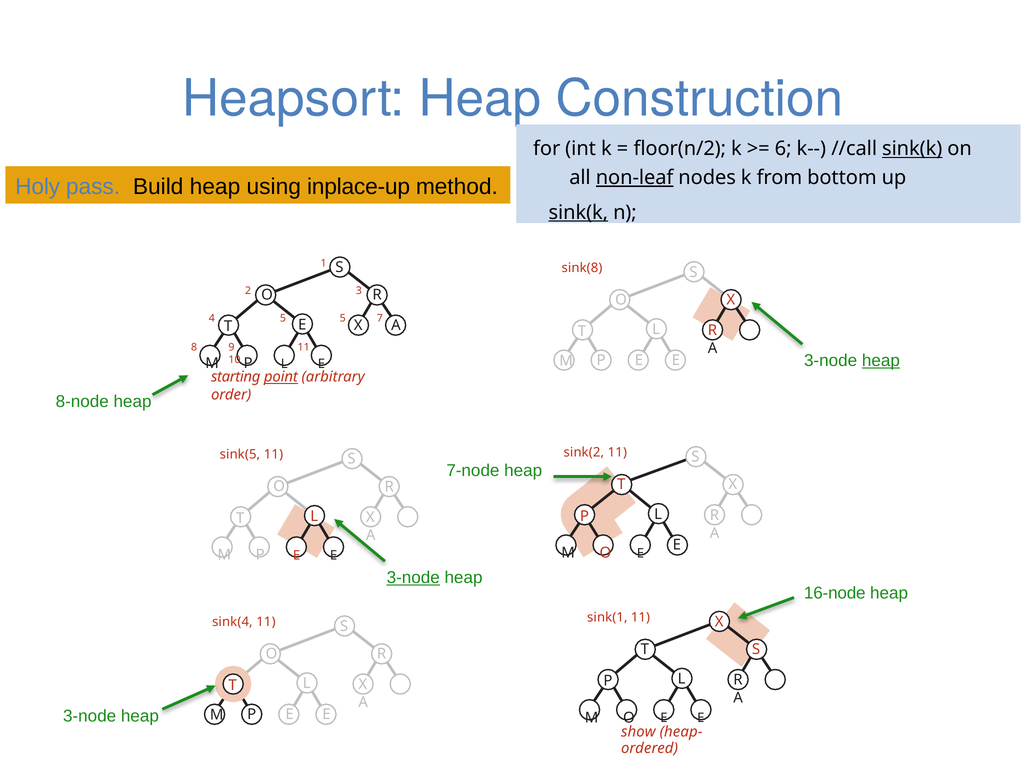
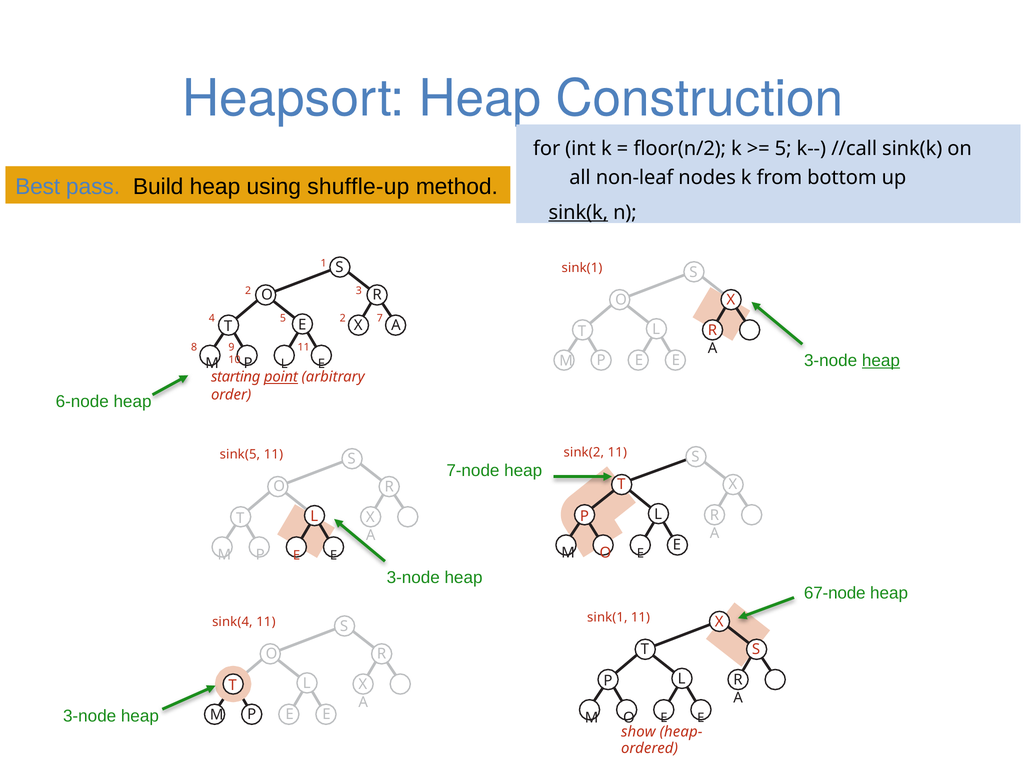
6: 6 -> 5 (783, 149)
sink(k underline: present -> none (912, 149)
non-leaf underline: present -> none (635, 177)
Holy: Holy -> Best (38, 186)
inplace-up: inplace-up -> shuffle-up (358, 186)
sink(8: sink(8 -> sink(1 (582, 268)
5 5: 5 -> 2 (343, 318)
8-node: 8-node -> 6-node (82, 401)
3-node underline: present -> none (413, 577)
16-node: 16-node -> 67-node (835, 593)
